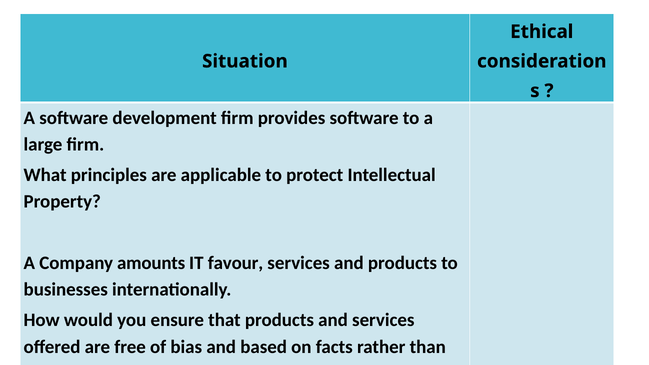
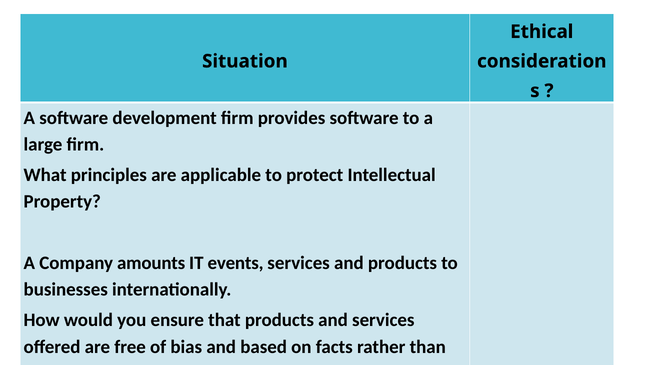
favour: favour -> events (236, 263)
